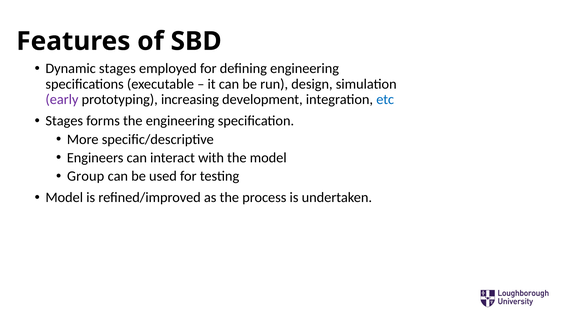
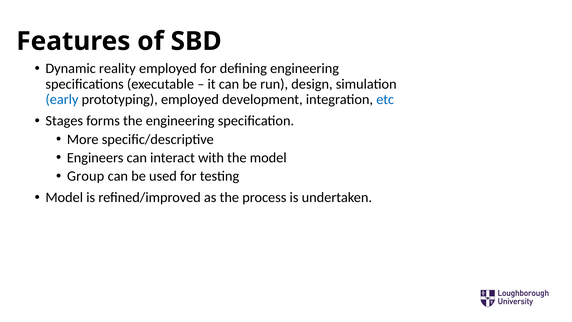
Dynamic stages: stages -> reality (117, 69)
early colour: purple -> blue (62, 99)
prototyping increasing: increasing -> employed (190, 99)
